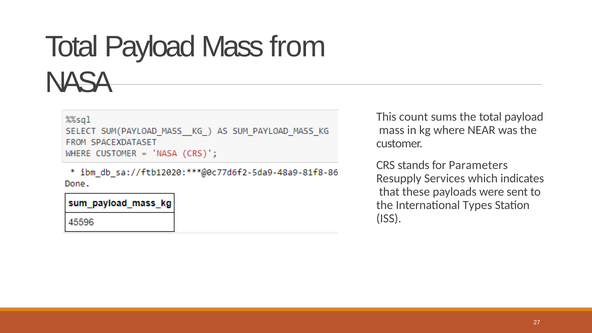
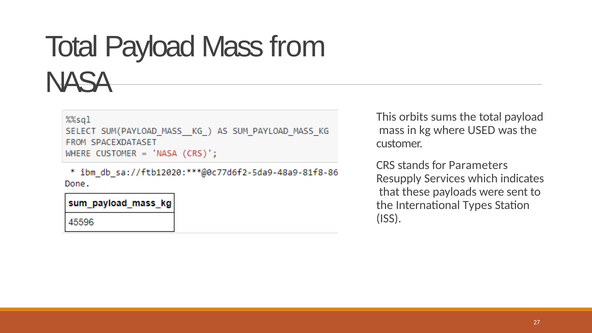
count: count -> orbits (414, 117)
NEAR: NEAR -> USED (481, 130)
